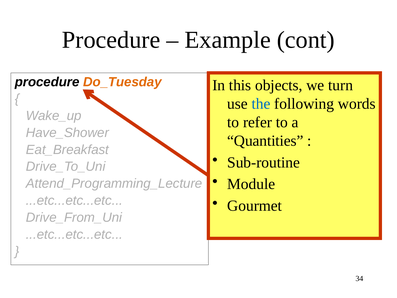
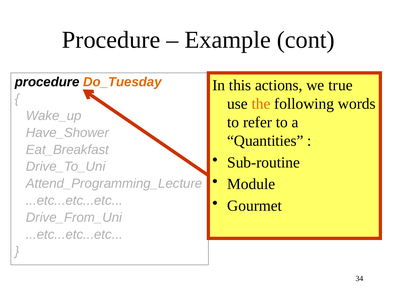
objects: objects -> actions (279, 85)
turn: turn -> true (340, 85)
the colour: blue -> orange (261, 104)
